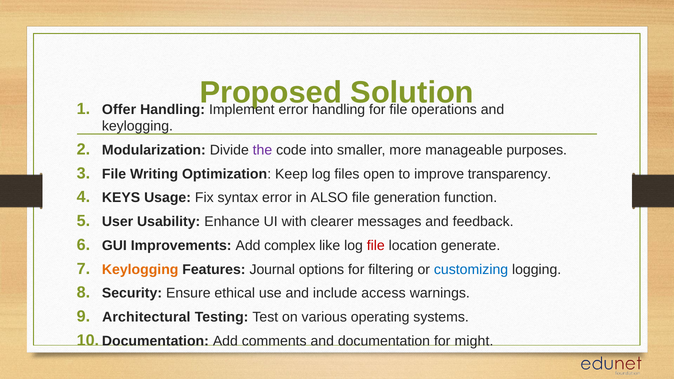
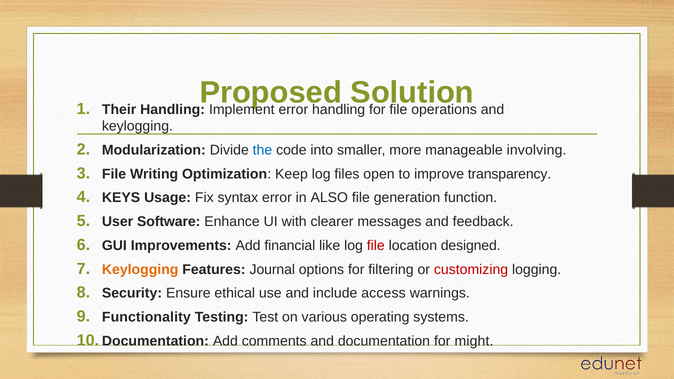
Offer: Offer -> Their (119, 109)
the colour: purple -> blue (262, 150)
purposes: purposes -> involving (537, 150)
Usability: Usability -> Software (169, 222)
complex: complex -> financial (290, 246)
generate: generate -> designed (471, 246)
customizing colour: blue -> red (471, 270)
Architectural: Architectural -> Functionality (146, 317)
